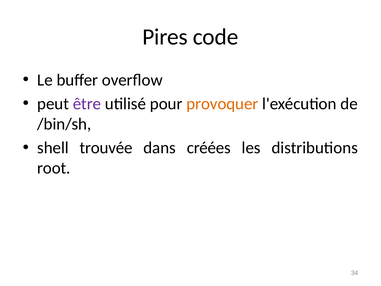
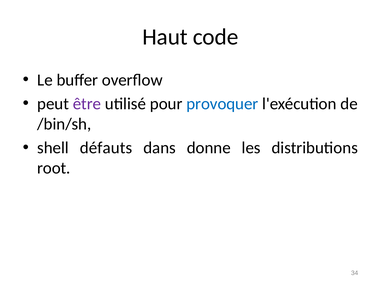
Pires: Pires -> Haut (165, 37)
provoquer colour: orange -> blue (222, 104)
trouvée: trouvée -> défauts (106, 148)
créées: créées -> donne (209, 148)
